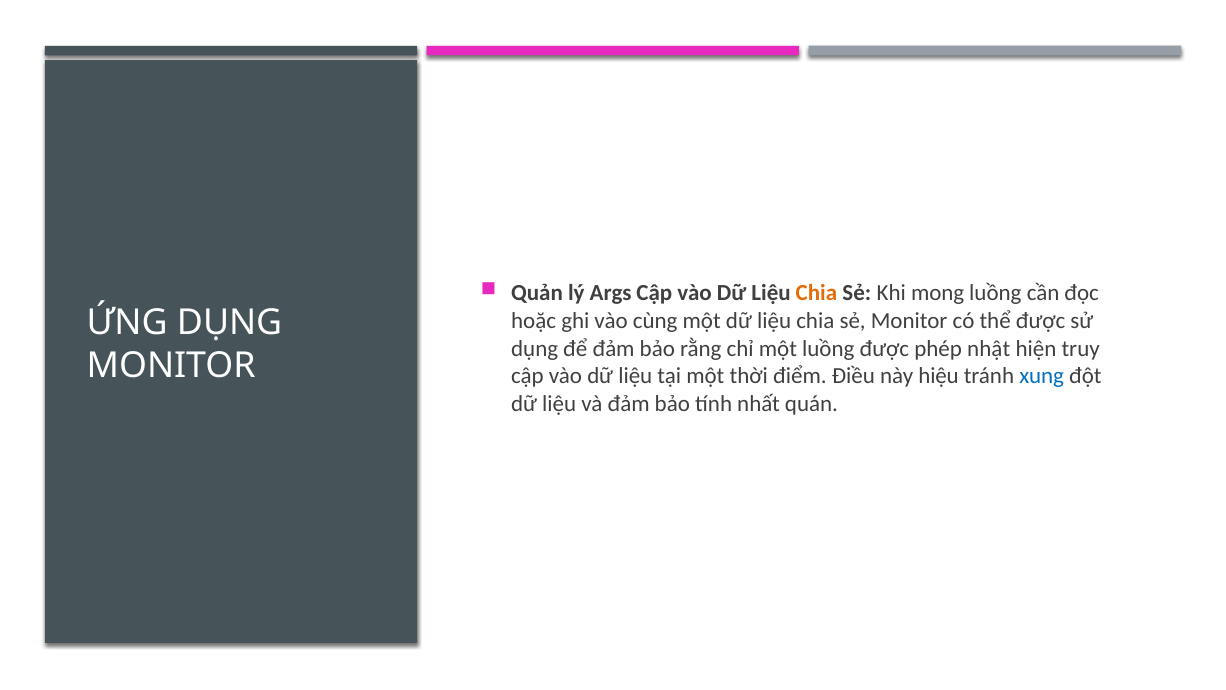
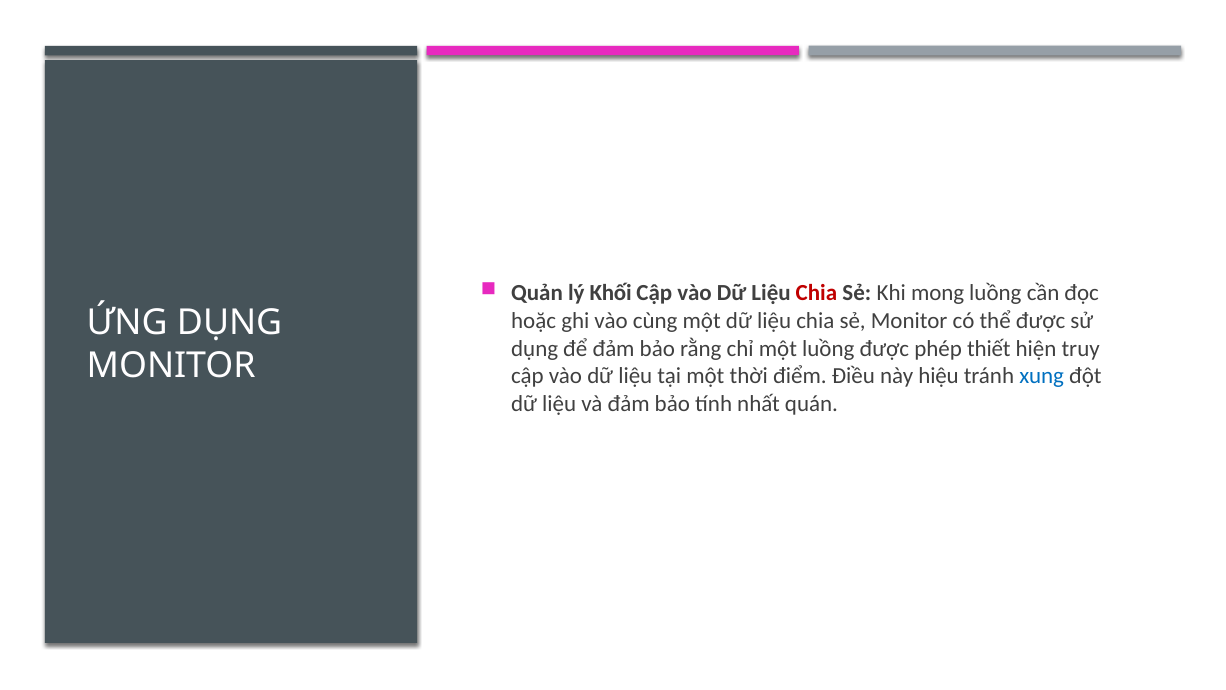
Args: Args -> Khối (611, 293)
Chia colour: orange -> red (816, 293)
nhật: nhật -> thiết (989, 348)
